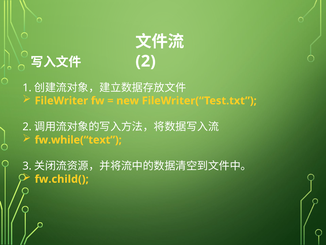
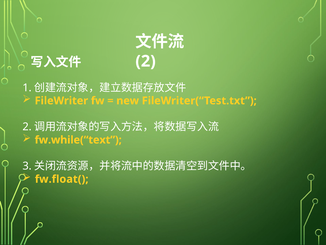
fw.child(: fw.child( -> fw.float( (62, 179)
